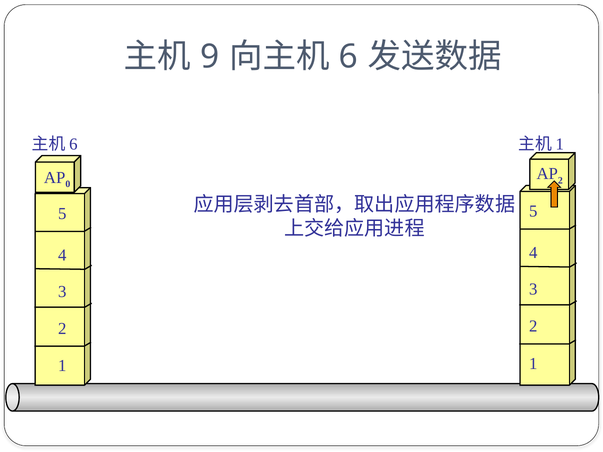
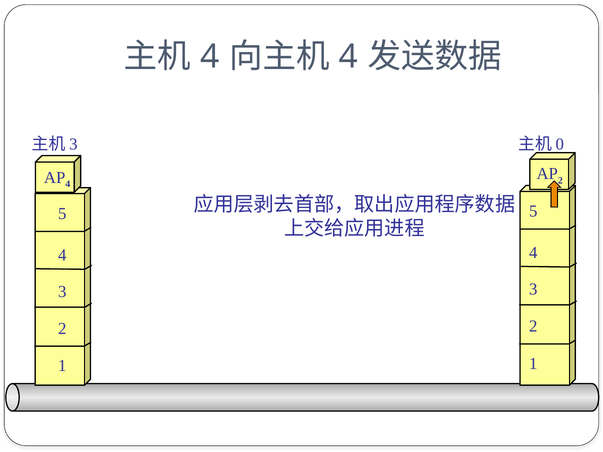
9: 9 -> 4 (210, 57)
6: 6 -> 4 (348, 57)
6: 6 -> 3 (73, 144)
1: 1 -> 0 (560, 144)
0: 0 -> 4 (68, 184)
